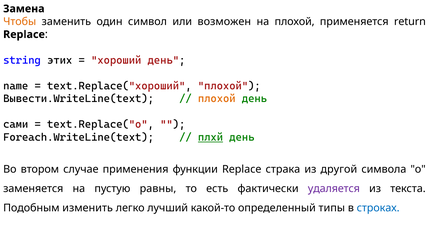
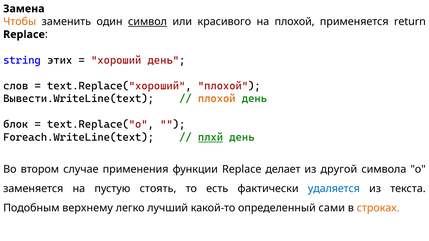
символ underline: none -> present (148, 22)
возможен: возможен -> красивого (224, 22)
name: name -> слов (16, 86)
сами: сами -> блок (16, 125)
страка: страка -> делает (283, 170)
равны: равны -> стоять (158, 189)
удаляется colour: purple -> blue (334, 189)
изменить: изменить -> верхнему (88, 208)
типы: типы -> сами (332, 208)
строках colour: blue -> orange (378, 208)
